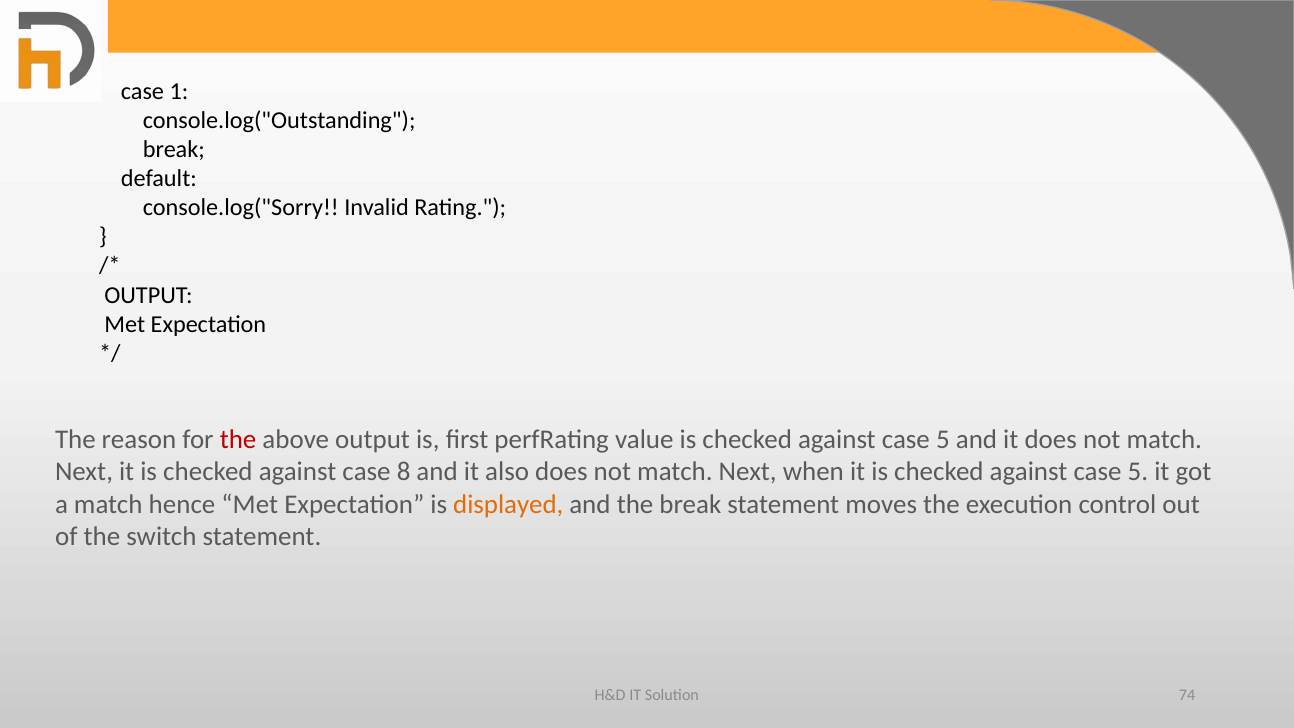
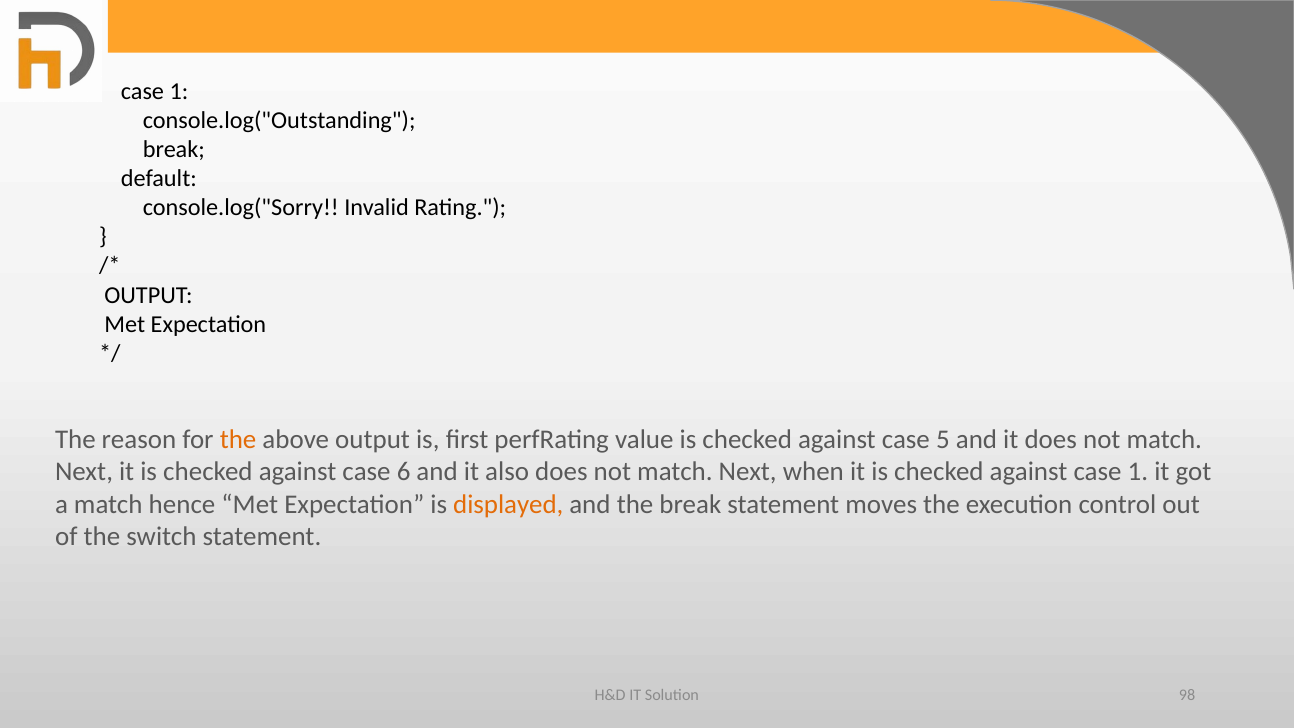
the colour: red -> orange (238, 439)
8: 8 -> 6 (404, 472)
5: 5 -> 1 (1138, 472)
74: 74 -> 98 (1187, 695)
